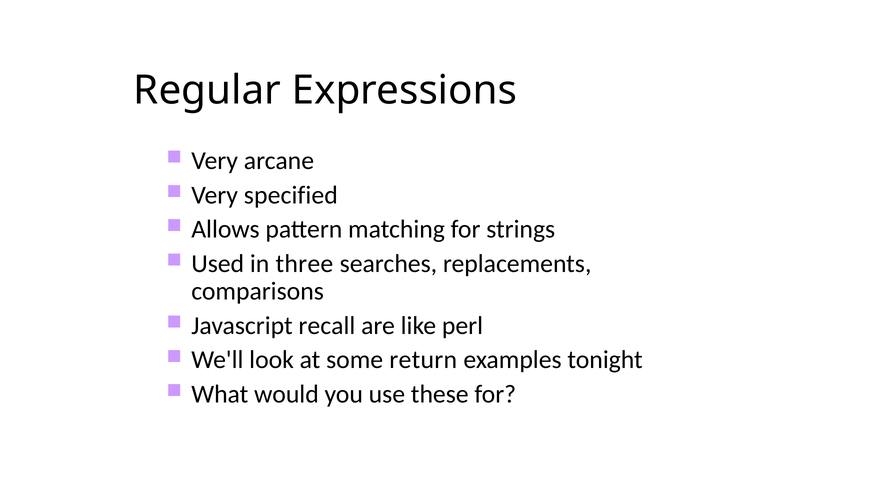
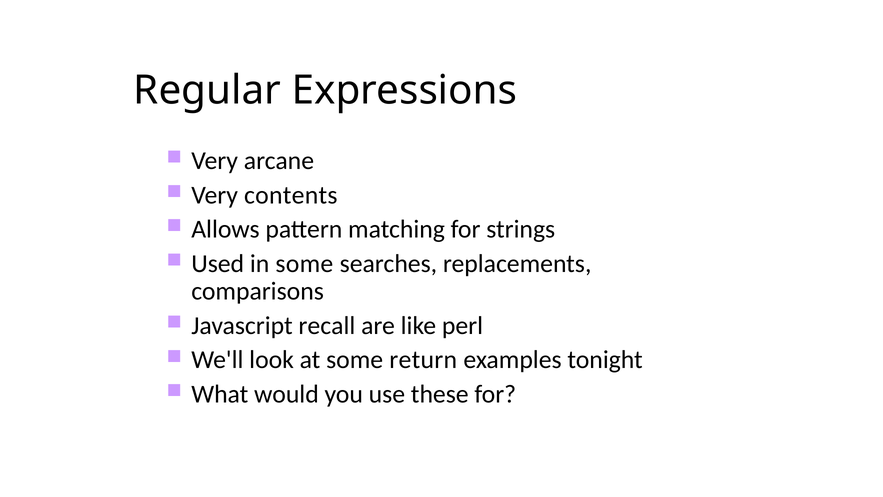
specified: specified -> contents (291, 195)
in three: three -> some (304, 263)
